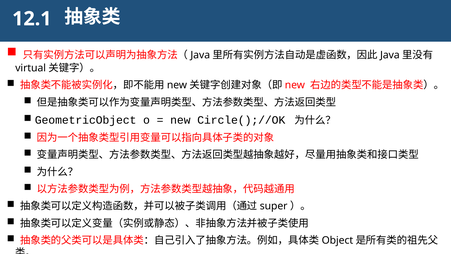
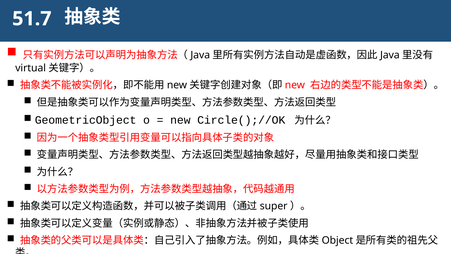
12.1: 12.1 -> 51.7 (32, 19)
